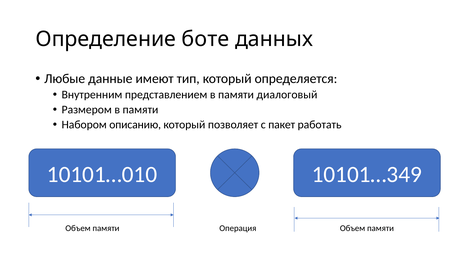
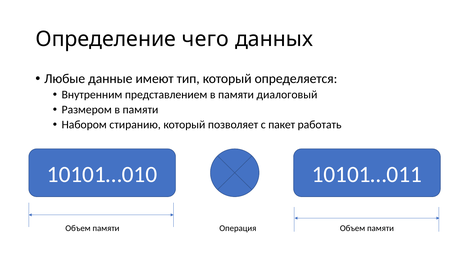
боте: боте -> чего (205, 39)
описанию: описанию -> стиранию (135, 125)
10101…349: 10101…349 -> 10101…011 (367, 174)
